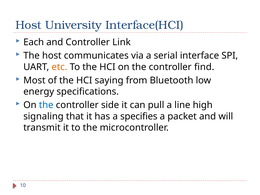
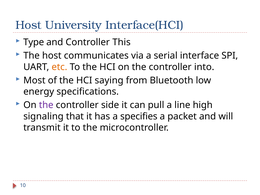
Each: Each -> Type (34, 42)
Link: Link -> This (122, 42)
find: find -> into (204, 67)
the colour: blue -> purple (46, 105)
